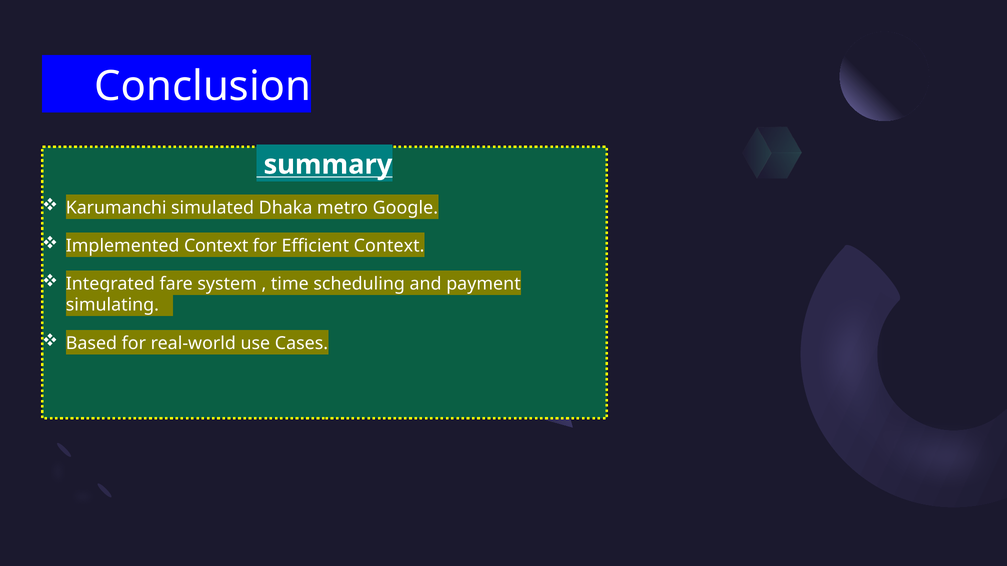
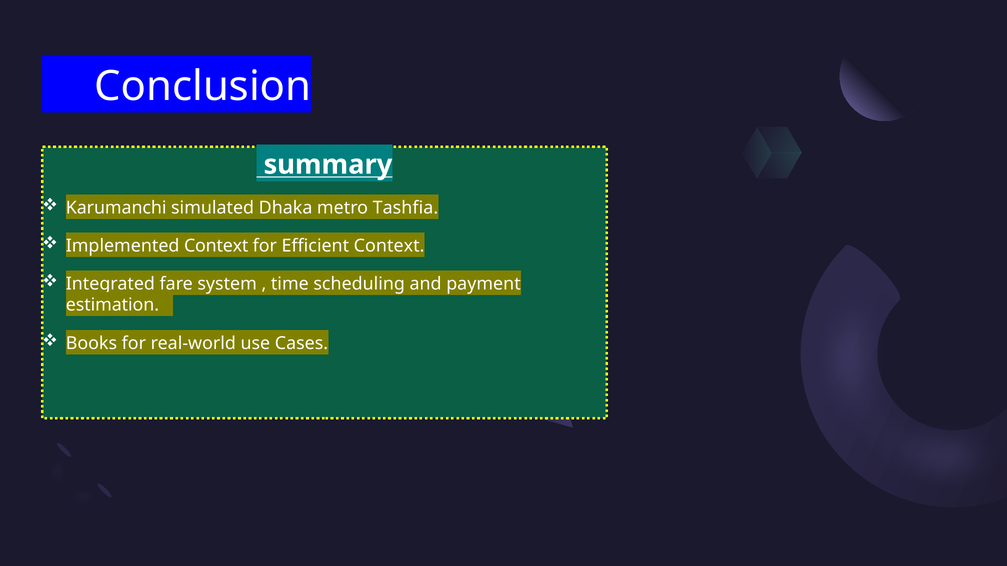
Google: Google -> Tashfia (405, 208)
simulating: simulating -> estimation (112, 305)
Based: Based -> Books (91, 343)
